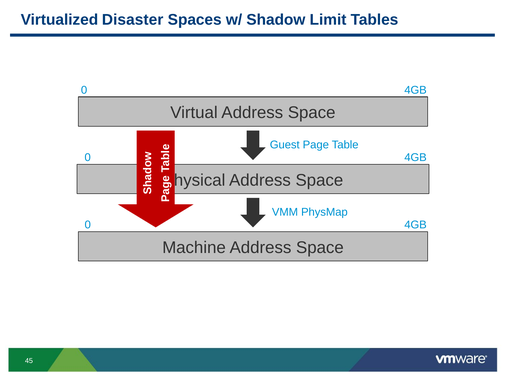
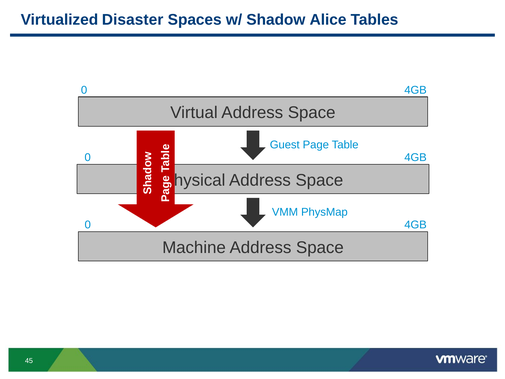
Limit: Limit -> Alice (328, 20)
